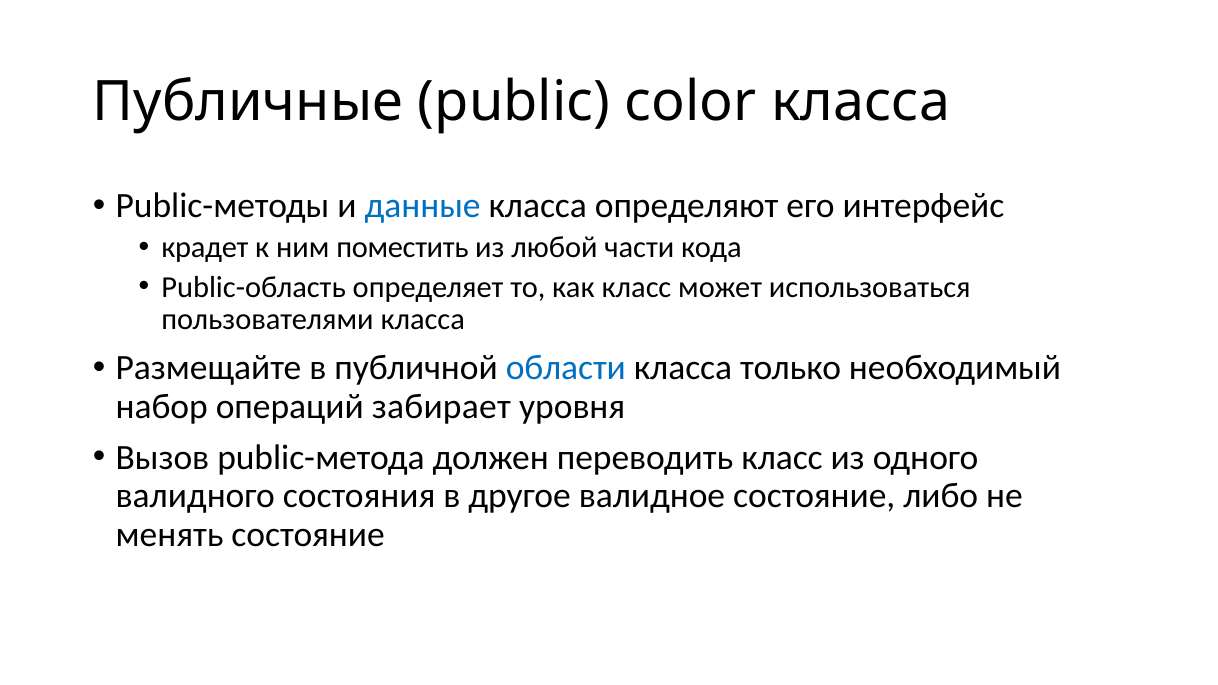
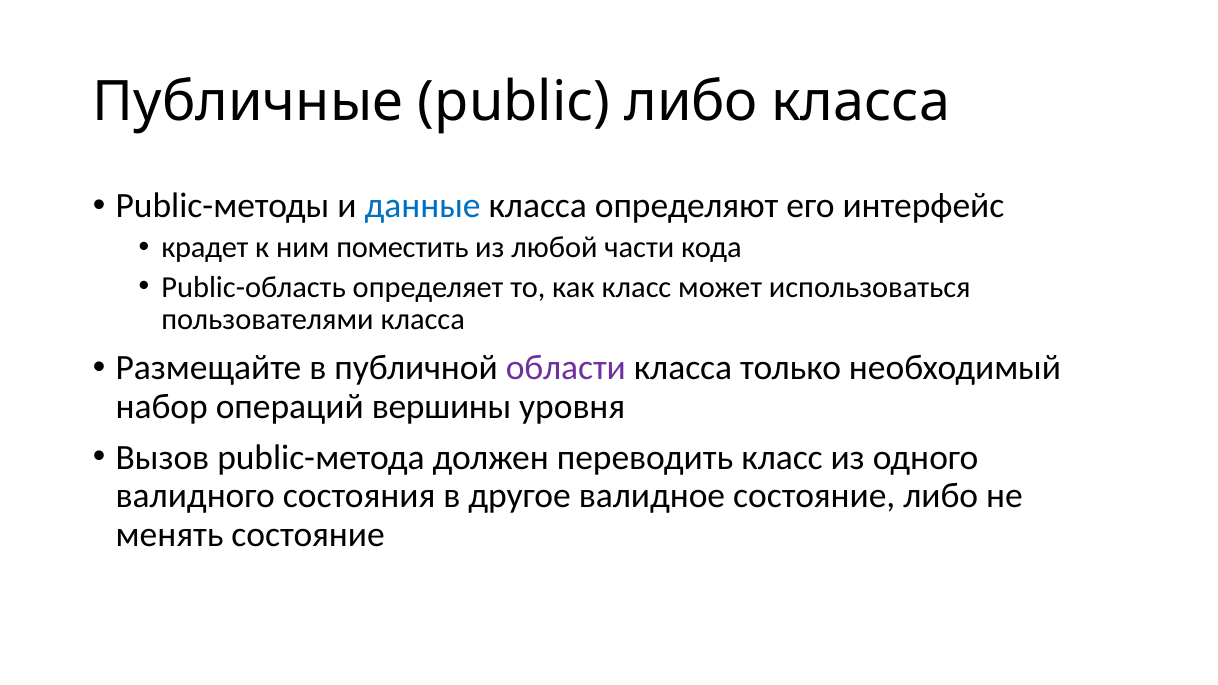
public color: color -> либо (691, 102)
области colour: blue -> purple (566, 368)
забирает: забирает -> вершины (442, 407)
